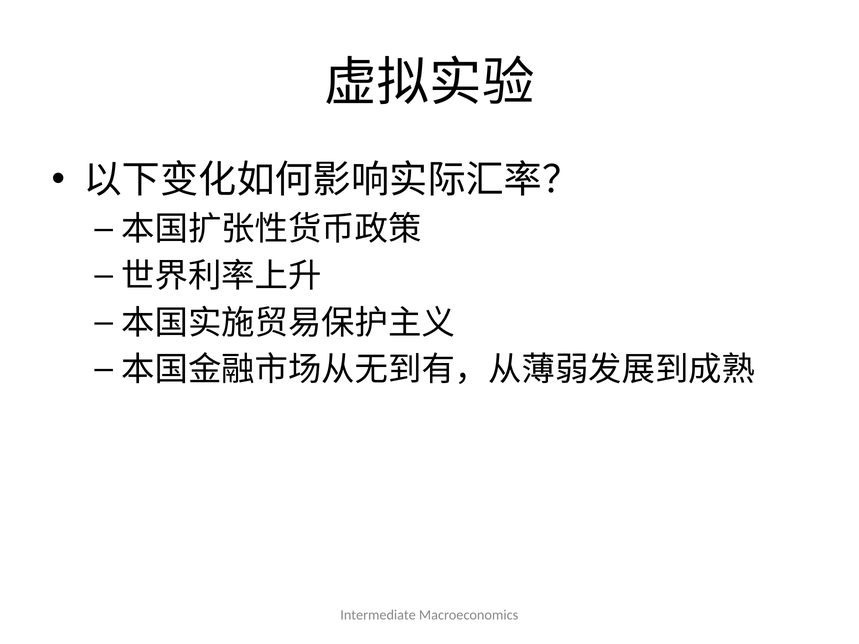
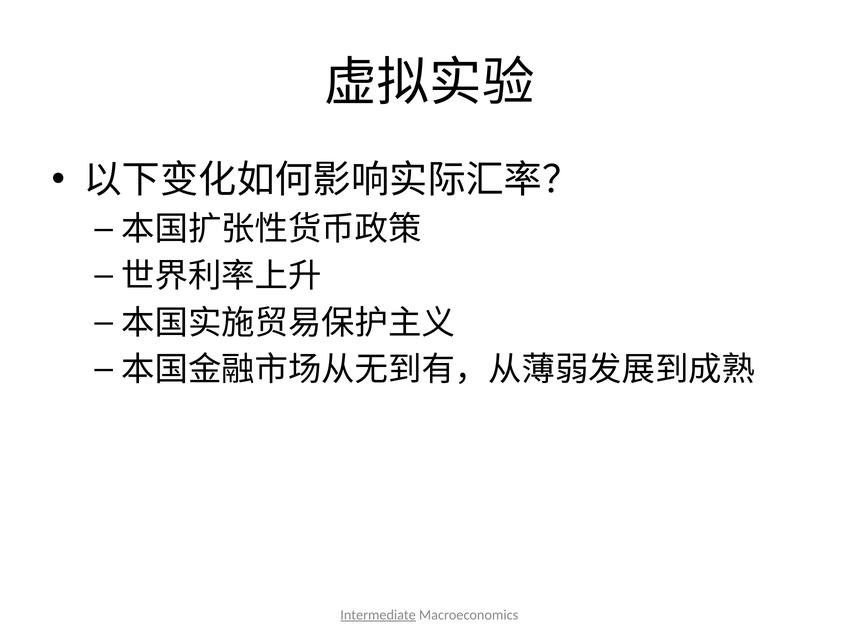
Intermediate underline: none -> present (378, 615)
